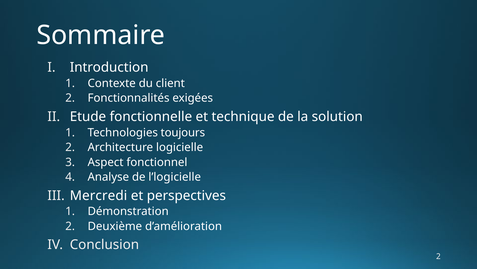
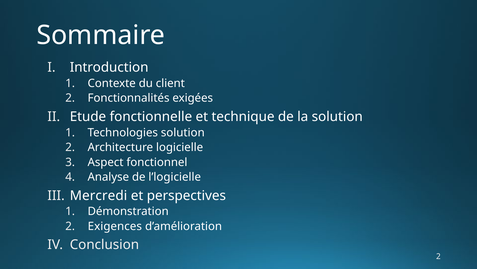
Technologies toujours: toujours -> solution (183, 132)
Deuxième: Deuxième -> Exigences (115, 226)
